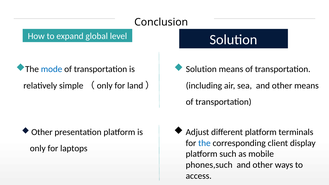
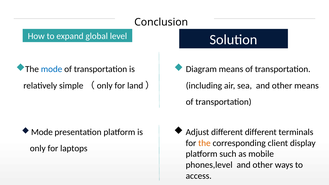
Solution: Solution -> Diagram (201, 69)
different platform: platform -> different (261, 132)
Other: Other -> Mode (42, 132)
the colour: blue -> orange (204, 143)
phones,such: phones,such -> phones,level (209, 165)
